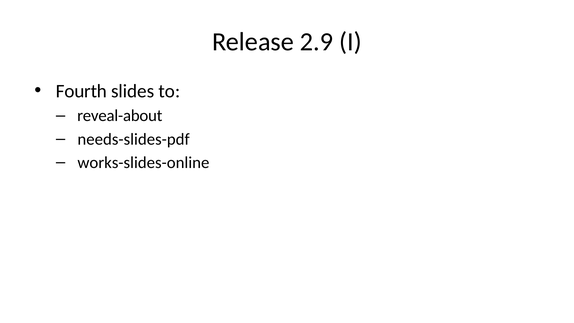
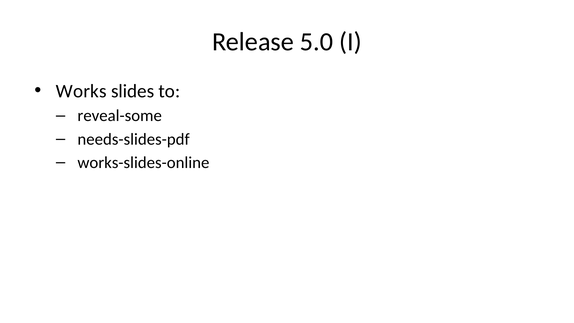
2.9: 2.9 -> 5.0 (317, 42)
Fourth: Fourth -> Works (81, 91)
reveal-about: reveal-about -> reveal-some (120, 116)
